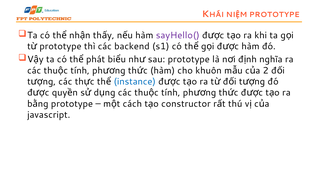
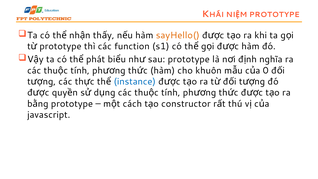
sayHello( colour: purple -> orange (178, 35)
backend: backend -> function (132, 46)
2: 2 -> 0 (266, 70)
